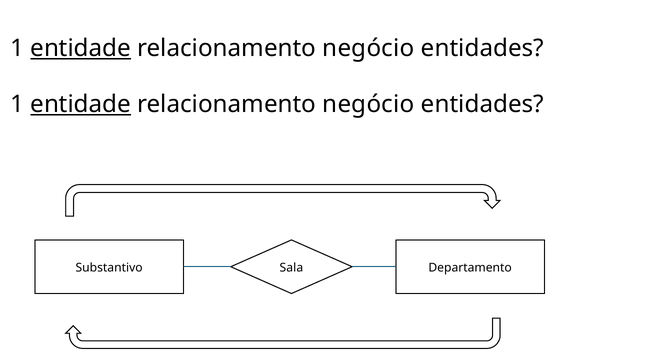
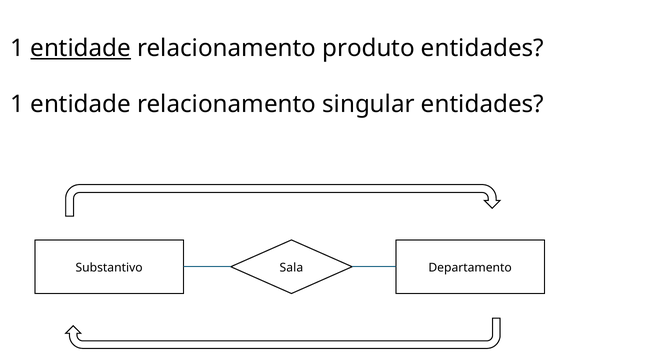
negócio: negócio -> produto (369, 48)
entidade underline: present -> none (81, 105)
negócio: negócio -> singular (369, 105)
